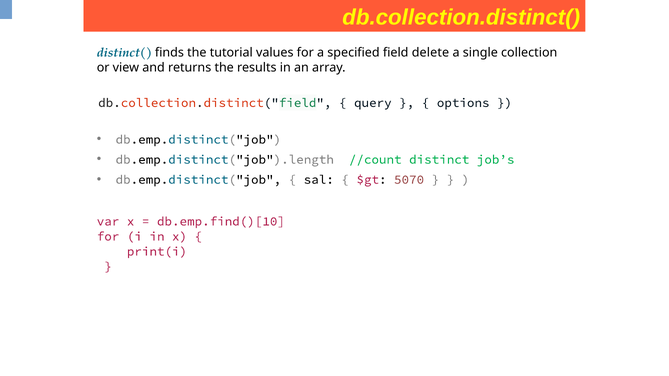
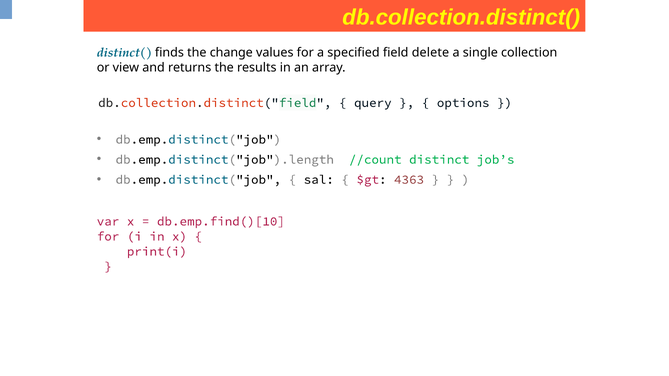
tutorial: tutorial -> change (231, 53)
5070: 5070 -> 4363 (409, 180)
